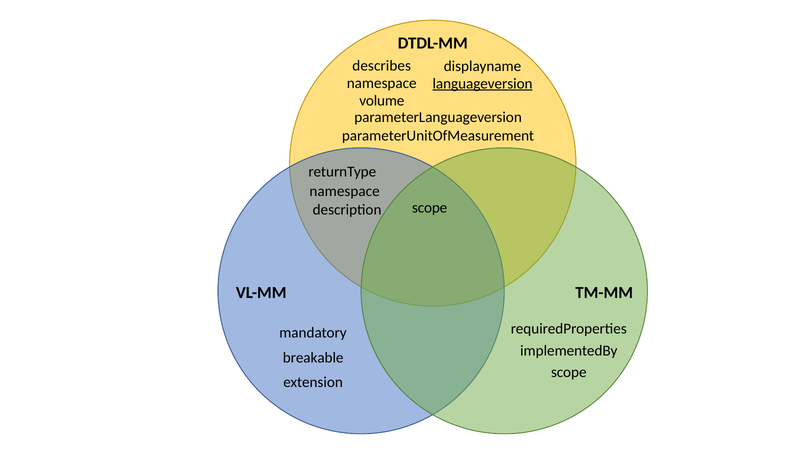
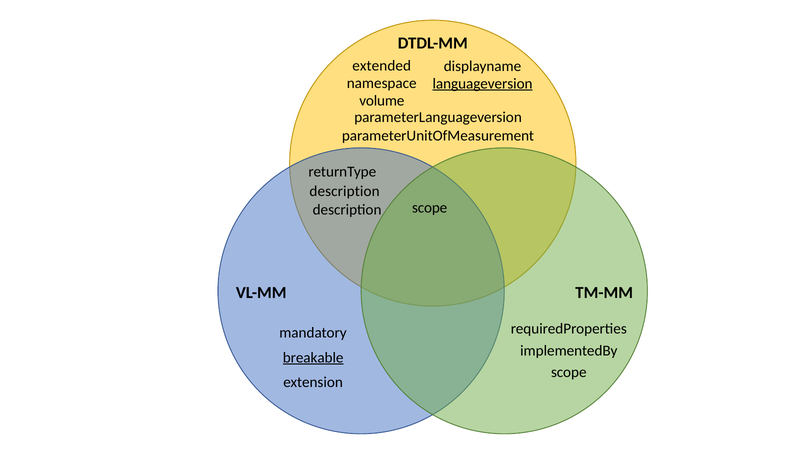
describes: describes -> extended (382, 66)
namespace: namespace -> description (345, 191)
breakable underline: none -> present (313, 358)
